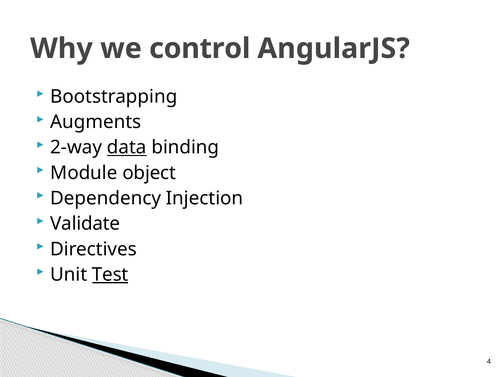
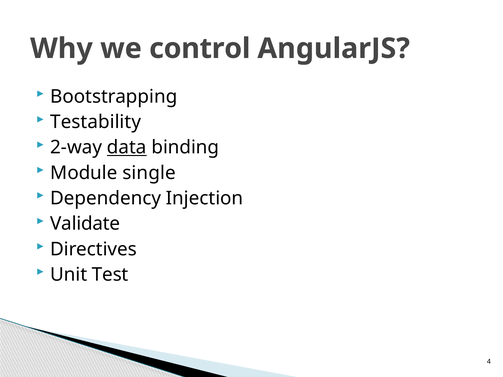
Augments: Augments -> Testability (96, 122)
object: object -> single (149, 173)
Test underline: present -> none (110, 275)
